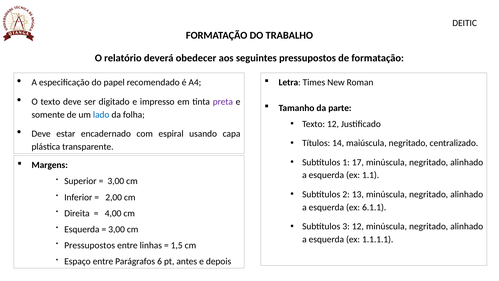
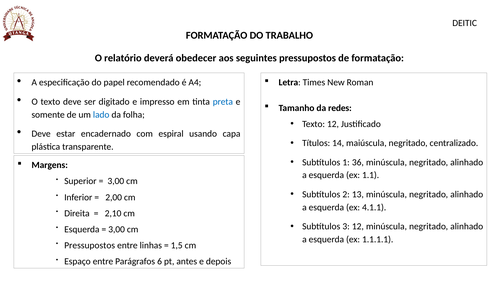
preta colour: purple -> blue (223, 102)
parte: parte -> redes (340, 108)
17: 17 -> 36 (358, 162)
6.1.1: 6.1.1 -> 4.1.1 (374, 207)
4,00: 4,00 -> 2,10 (113, 213)
